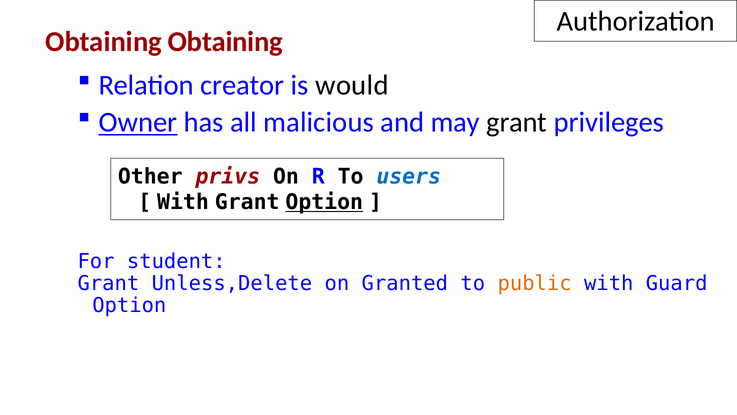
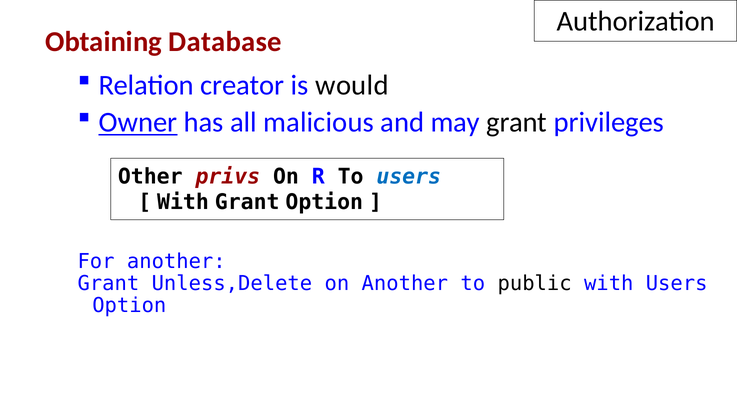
Obtaining Obtaining: Obtaining -> Database (225, 42)
Option underline: present -> none (324, 202)
For student: student -> another (176, 261)
on Granted: Granted -> Another (405, 283)
public colour: orange -> black (535, 283)
with Guard: Guard -> Users (677, 283)
